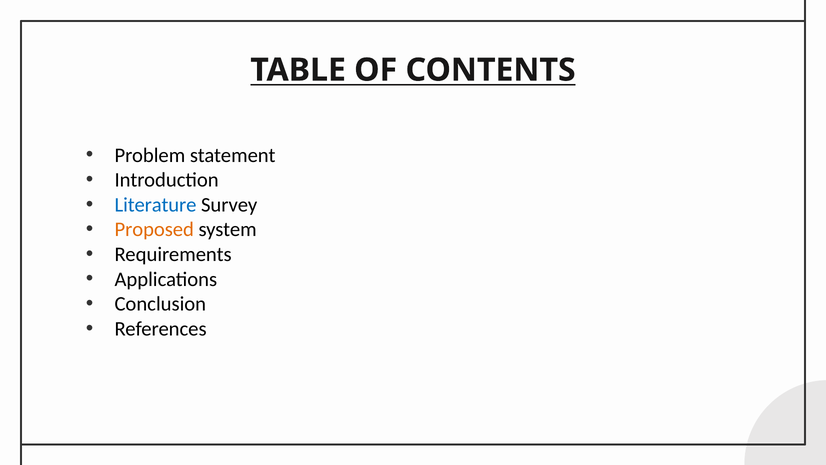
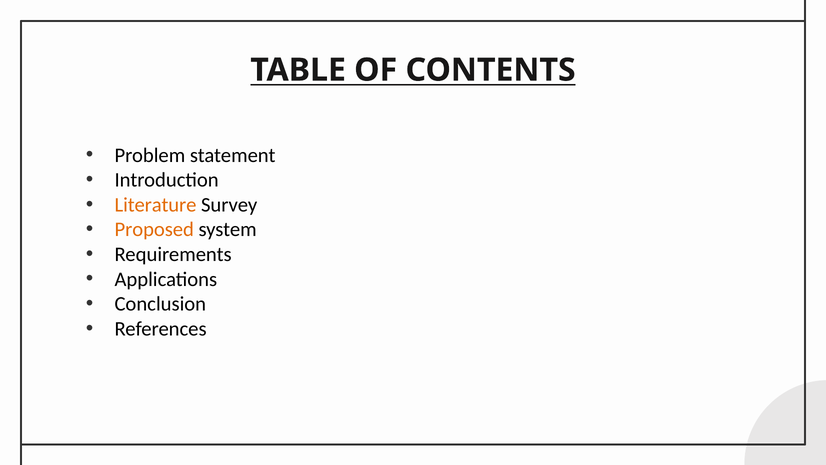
Literature colour: blue -> orange (156, 205)
